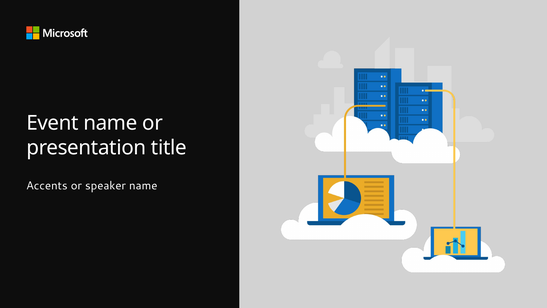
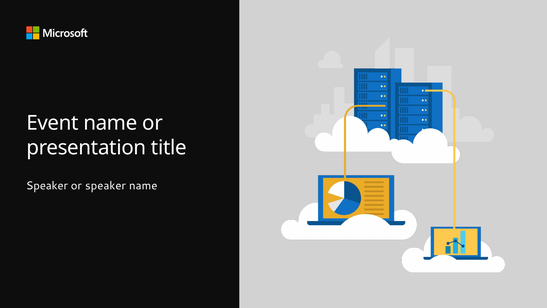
Accents: Accents -> Speaker (47, 185)
